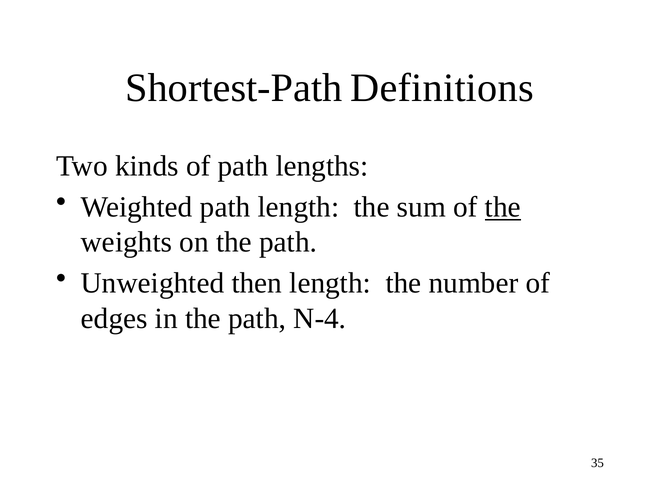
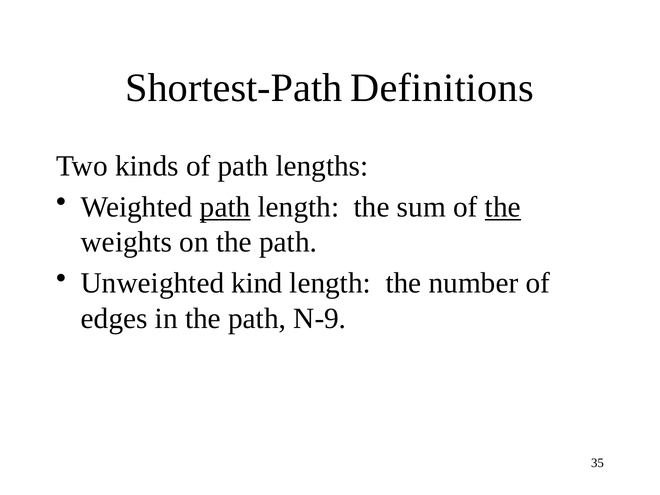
path underline: none -> present (225, 207)
then: then -> kind (257, 283)
N-4: N-4 -> N-9 (320, 319)
